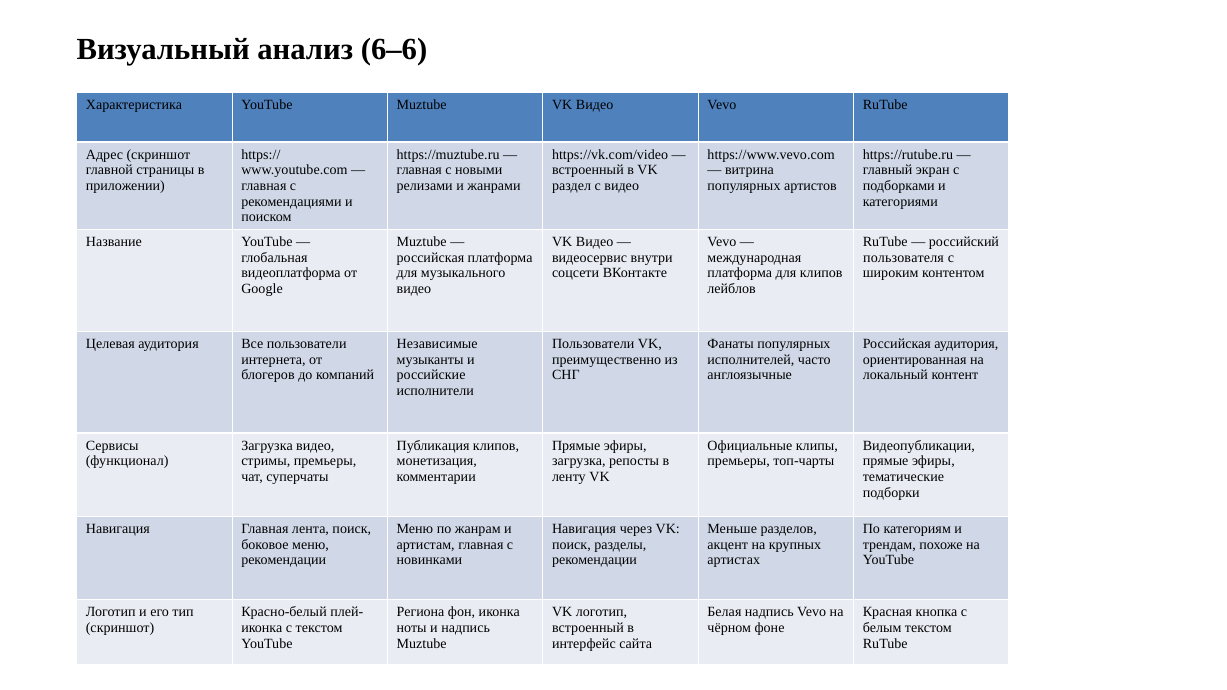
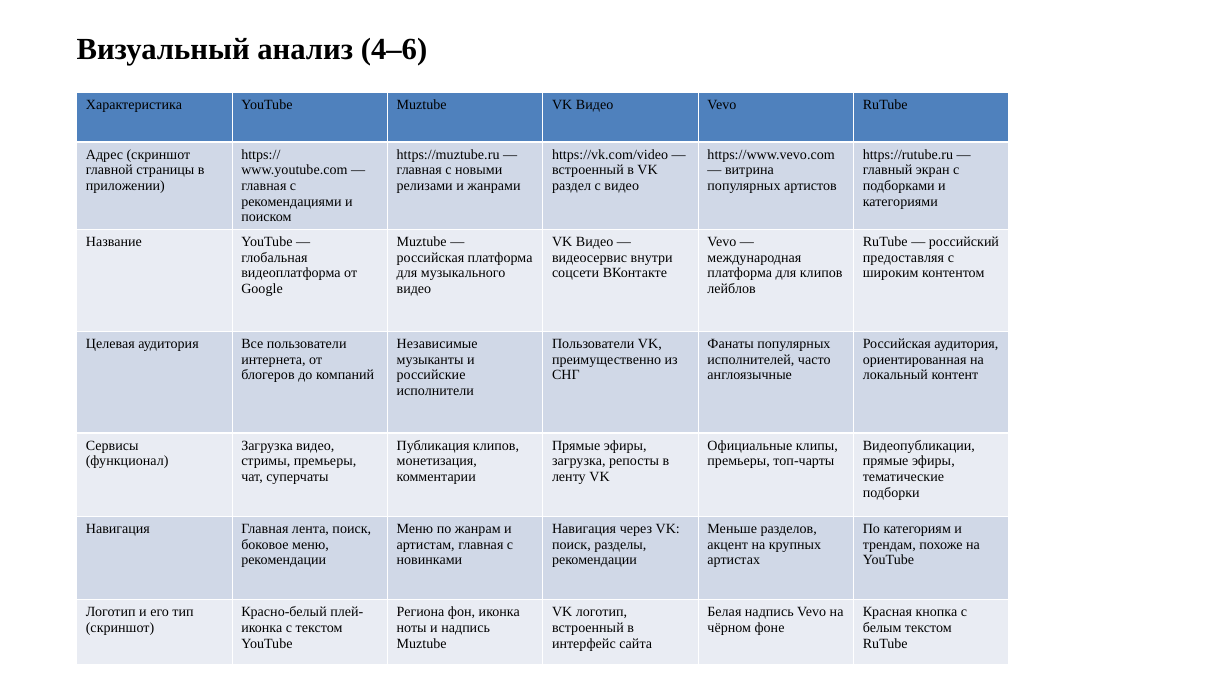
6–6: 6–6 -> 4–6 (394, 50)
пользователя: пользователя -> предоставляя (904, 258)
